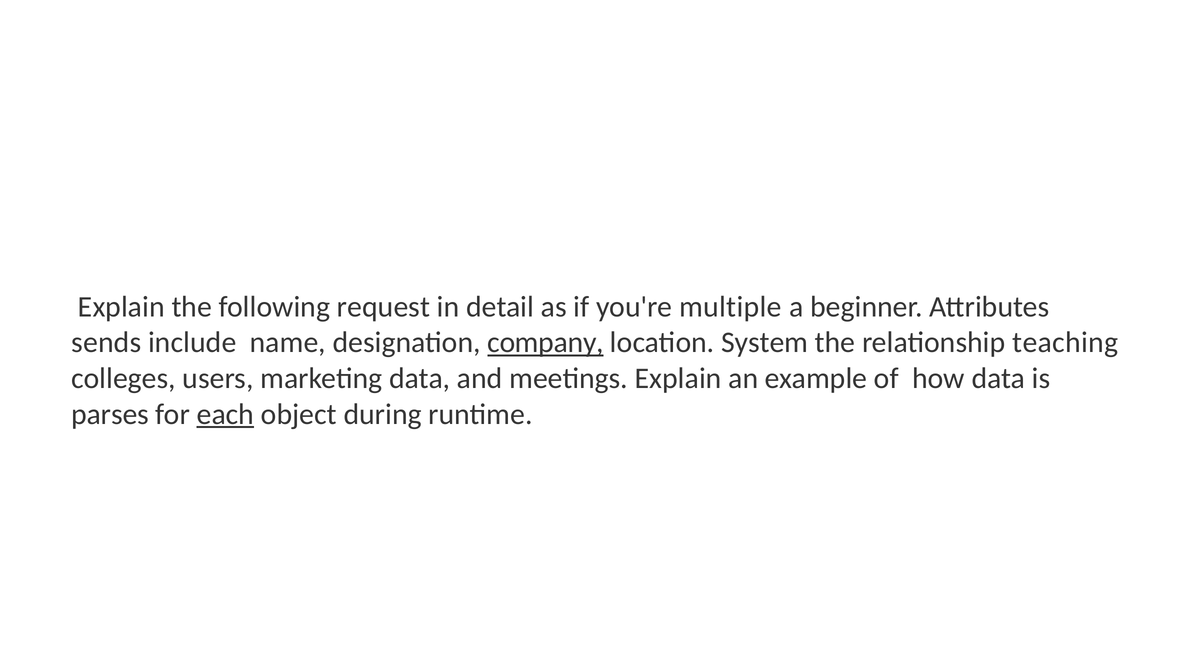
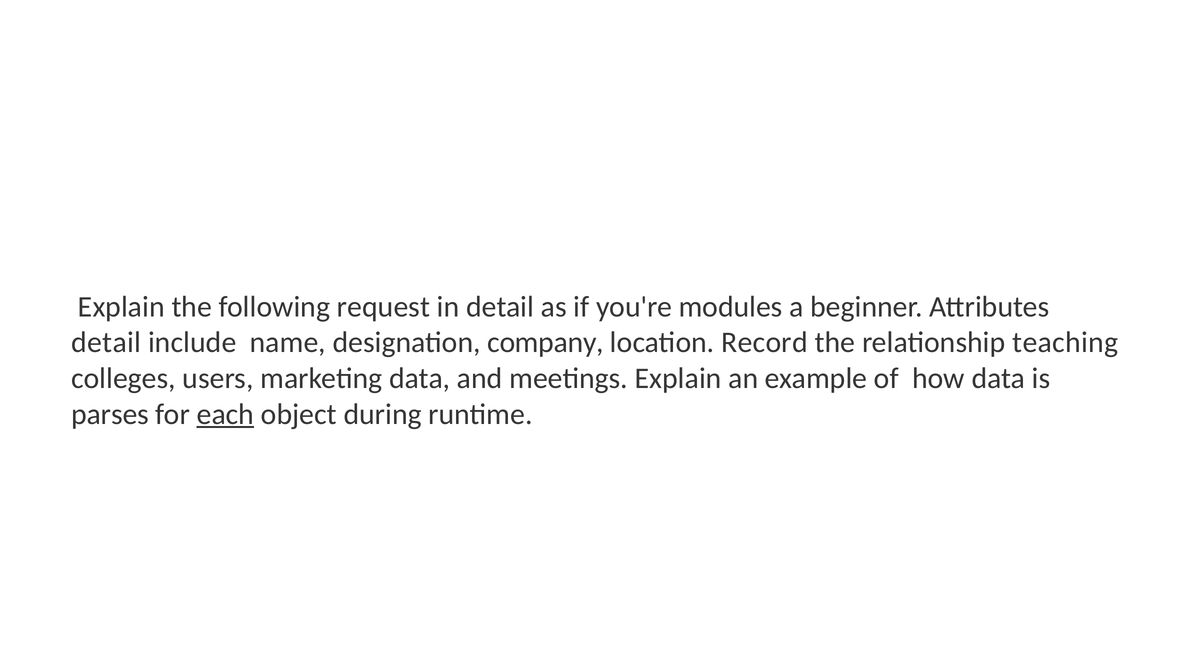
multiple: multiple -> modules (731, 307)
sends: sends -> detail (106, 342)
company underline: present -> none (546, 342)
System: System -> Record (764, 342)
